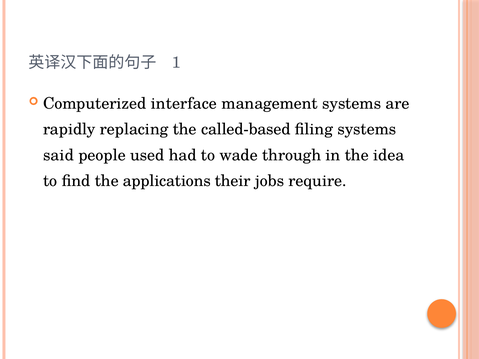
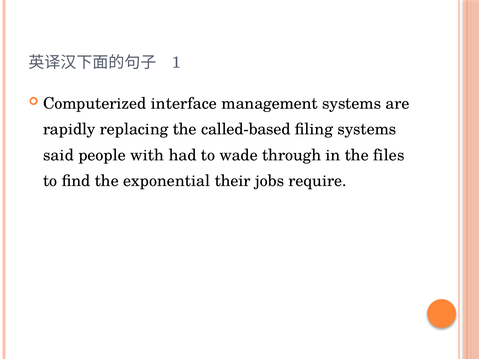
used: used -> with (147, 155)
idea: idea -> files (389, 155)
applications: applications -> exponential (167, 181)
